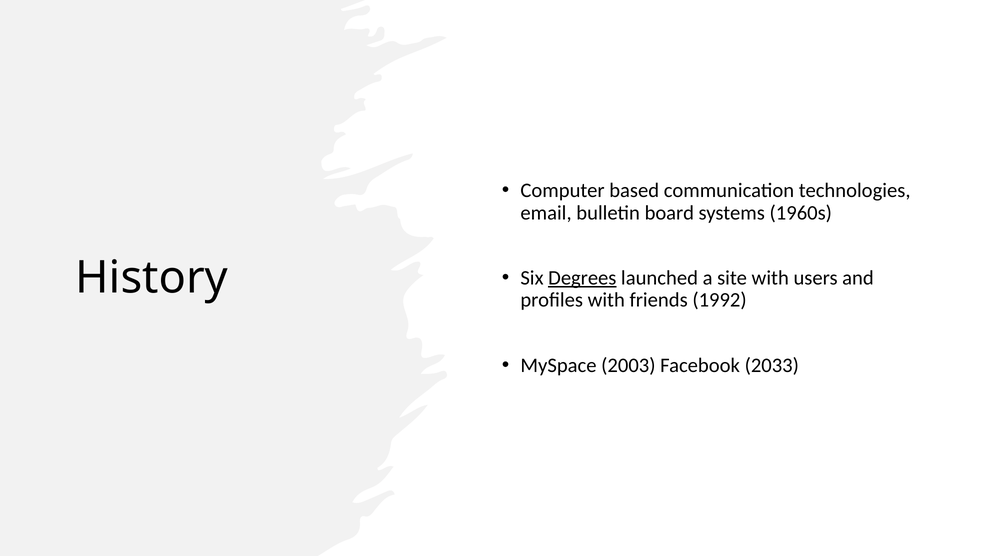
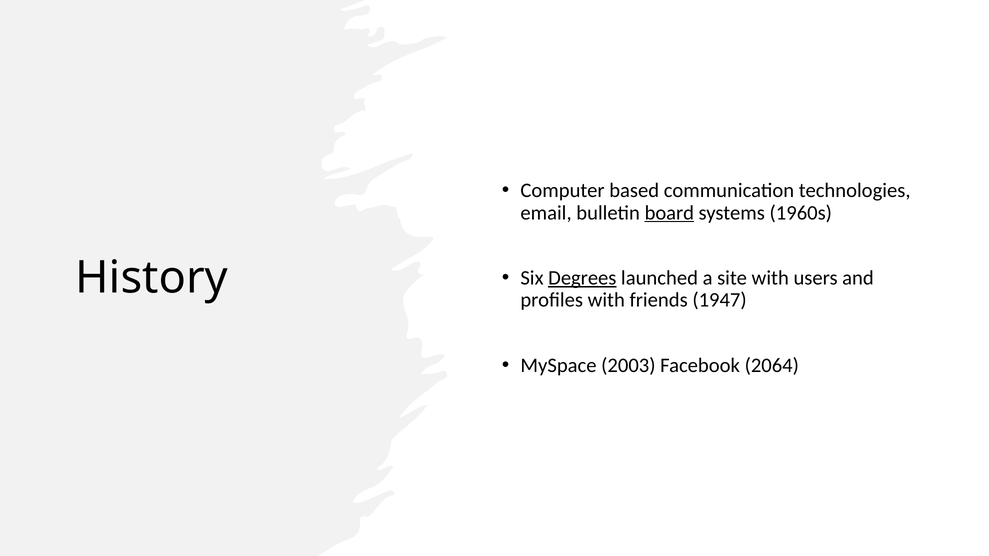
board underline: none -> present (669, 213)
1992: 1992 -> 1947 (720, 300)
2033: 2033 -> 2064 (772, 365)
